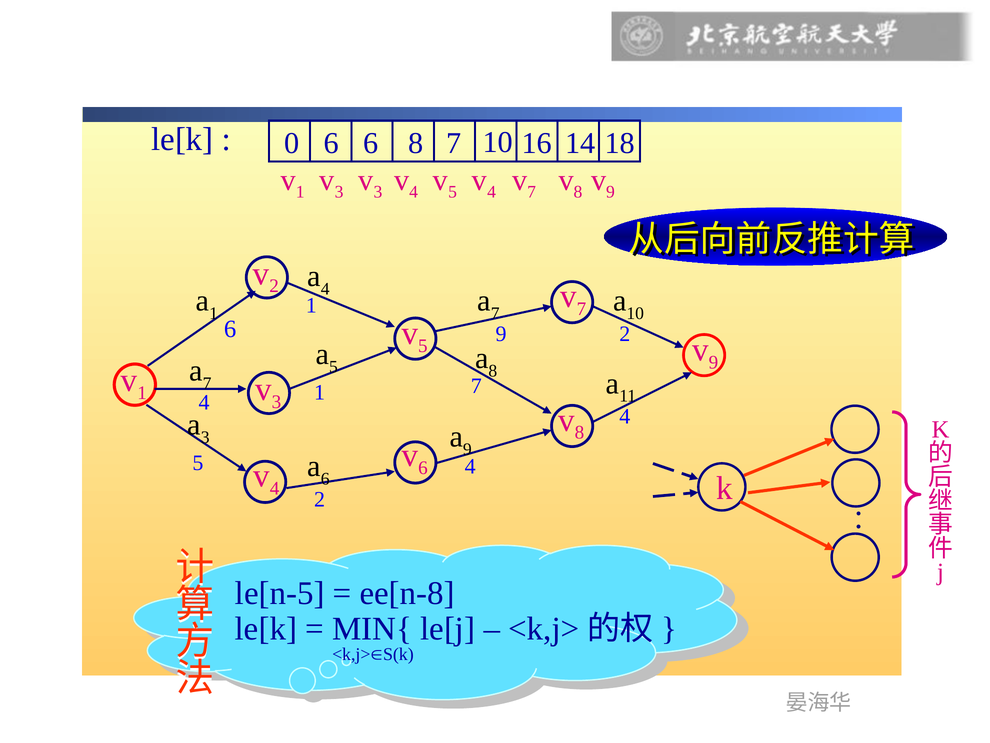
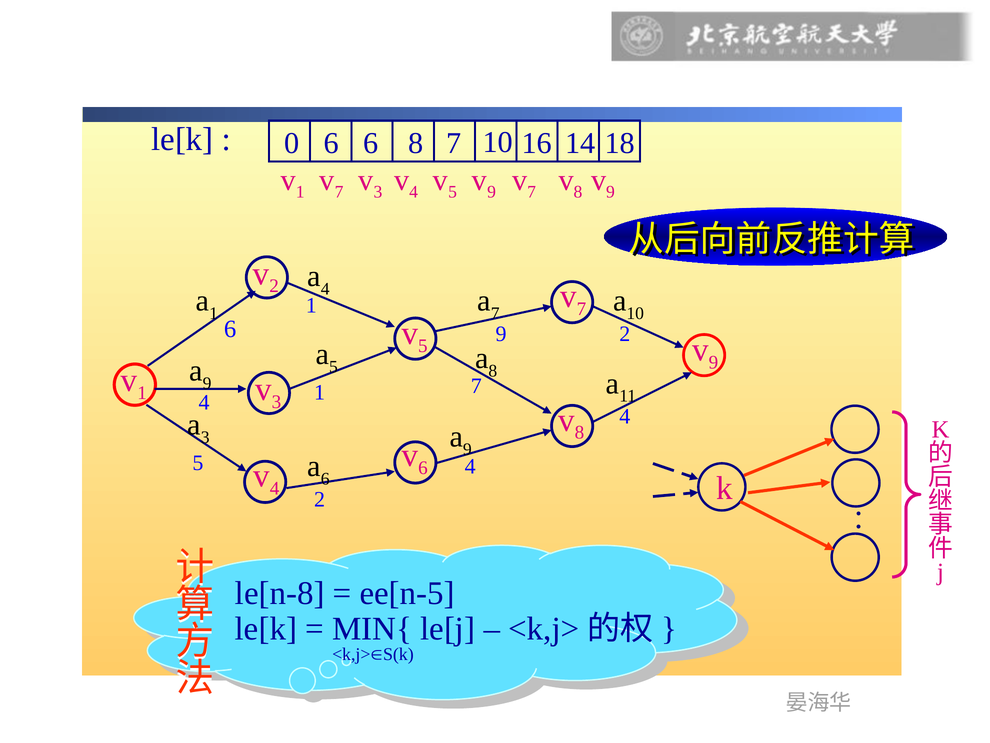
3: 3 -> 7 (339, 192)
4: 4 -> 9 (492, 192)
7: 7 -> 9 (207, 383)
le[n-5: le[n-5 -> le[n-8 (280, 593)
ee[n-8: ee[n-8 -> ee[n-5 (407, 593)
